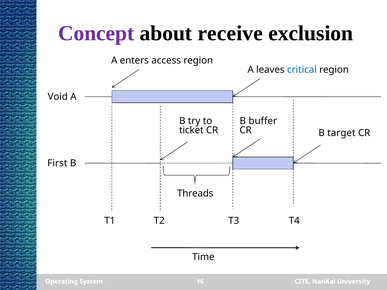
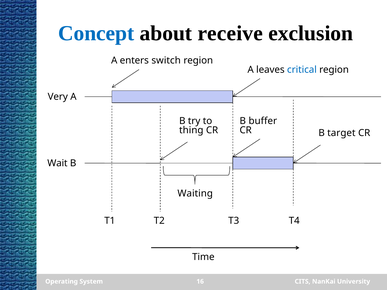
Concept colour: purple -> blue (96, 33)
access: access -> switch (166, 61)
Void: Void -> Very (58, 97)
ticket: ticket -> thing (191, 130)
First: First -> Wait (57, 163)
Threads: Threads -> Waiting (195, 194)
